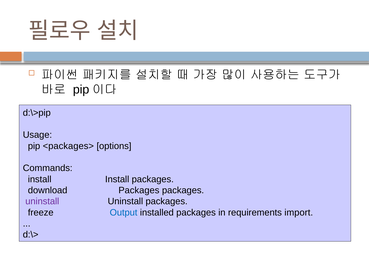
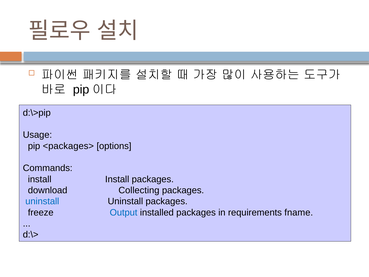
download Packages: Packages -> Collecting (139, 190)
uninstall colour: purple -> blue (42, 201)
import: import -> fname (299, 212)
